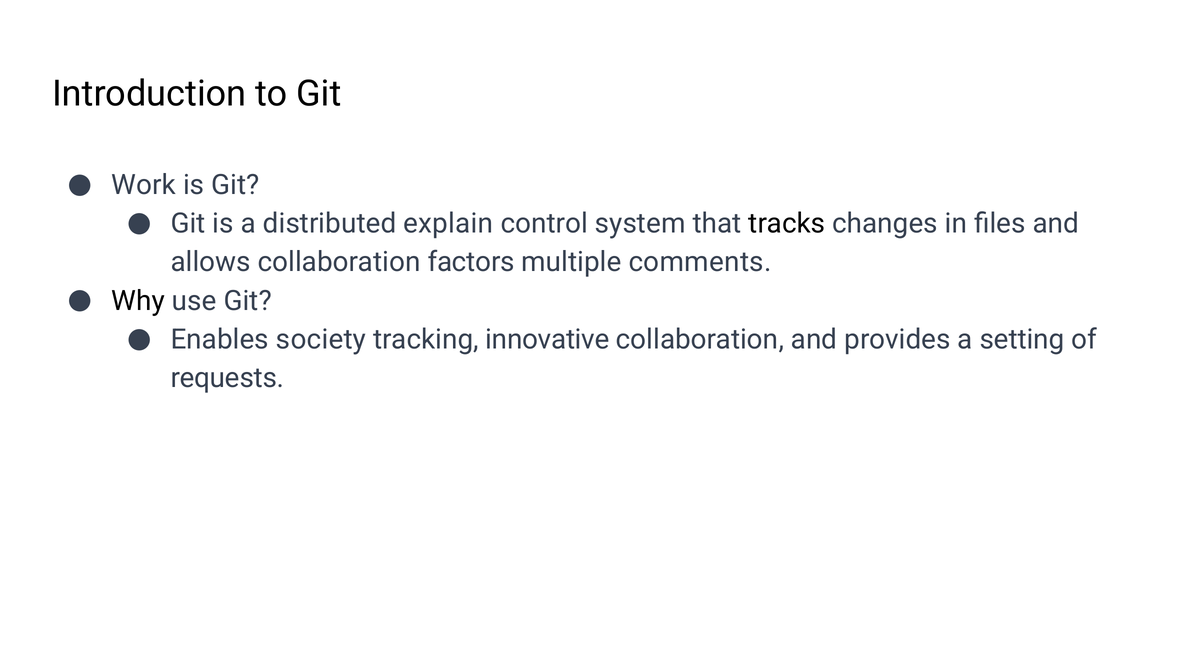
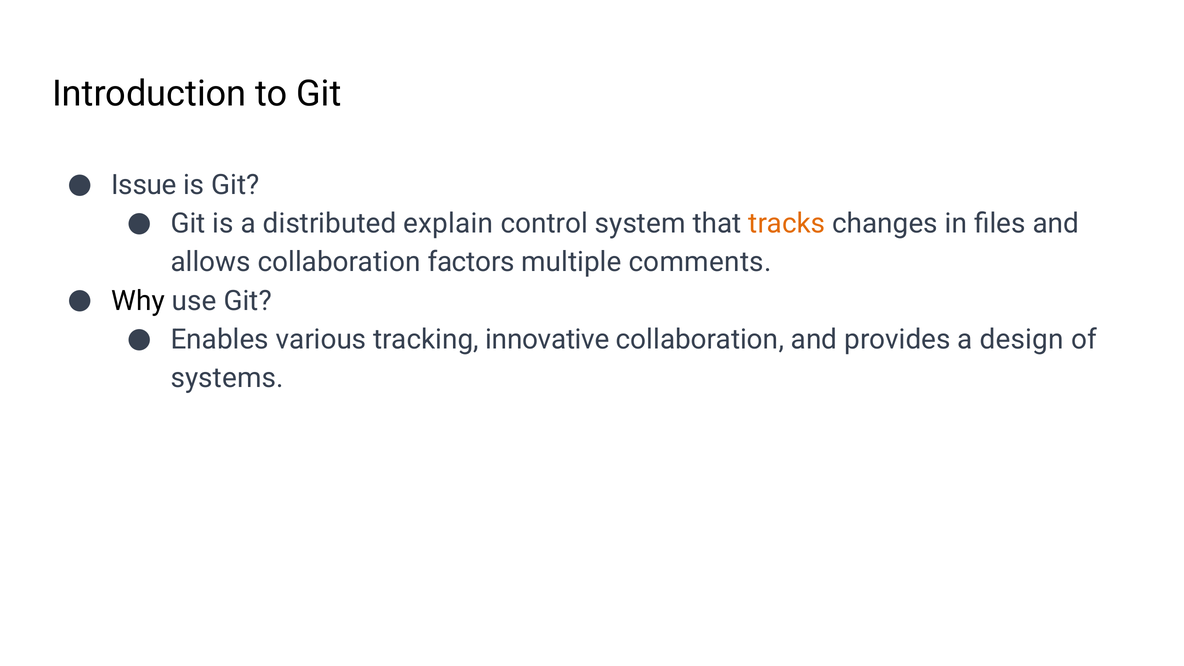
Work: Work -> Issue (144, 185)
tracks colour: black -> orange (787, 224)
society: society -> various (321, 339)
setting: setting -> design (1022, 339)
requests: requests -> systems (227, 378)
